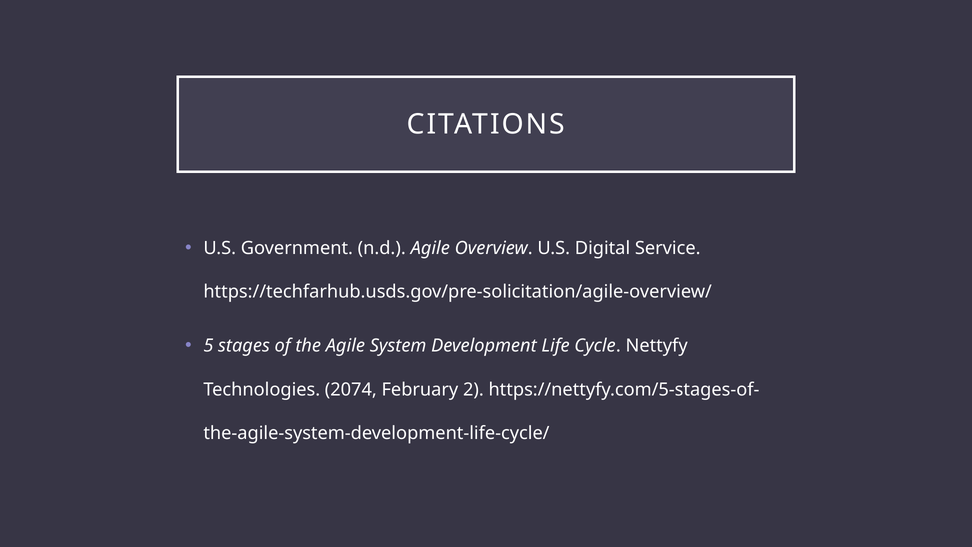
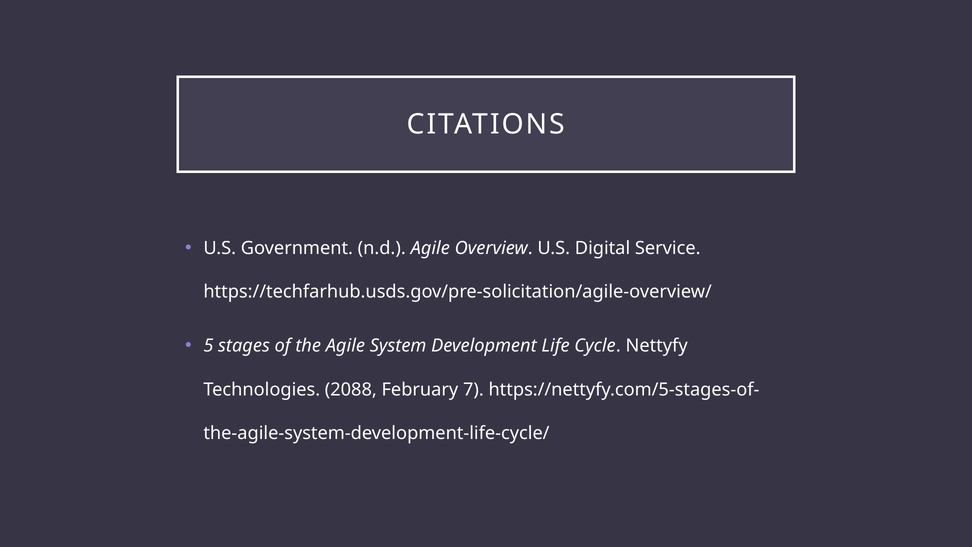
2074: 2074 -> 2088 (351, 389)
2: 2 -> 7 (473, 389)
